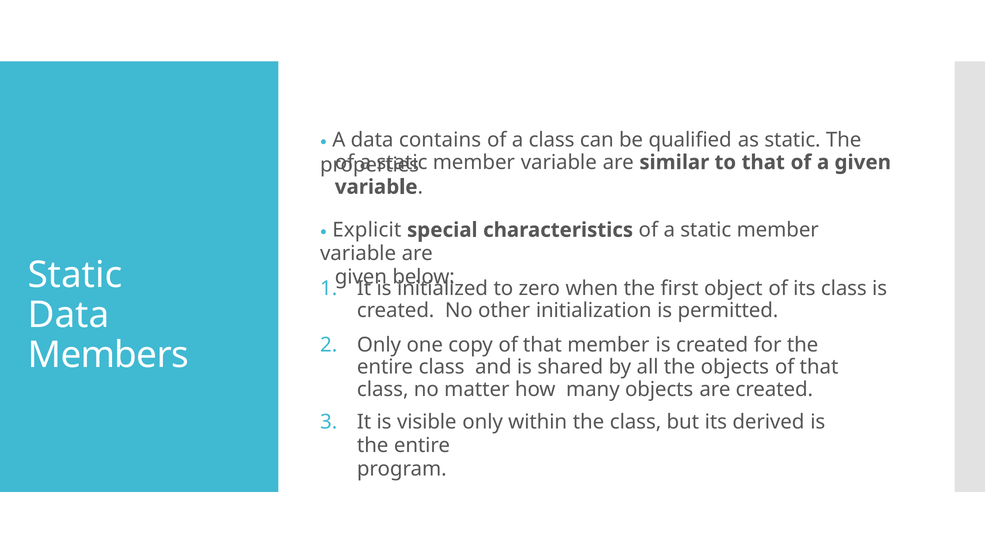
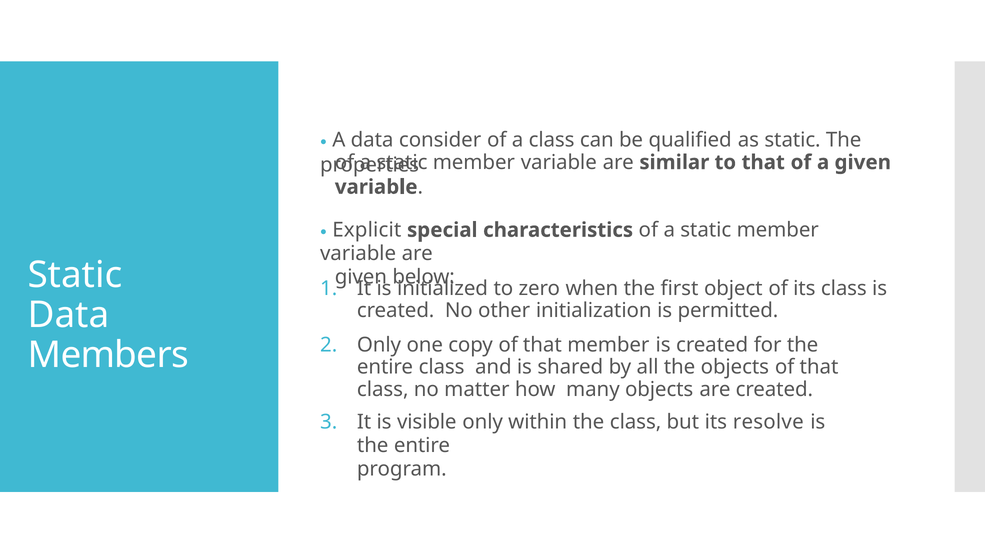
contains: contains -> consider (440, 140)
derived: derived -> resolve (768, 422)
